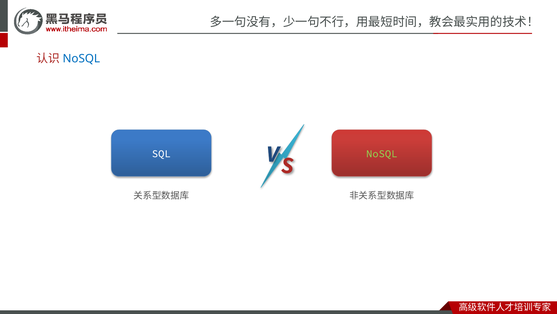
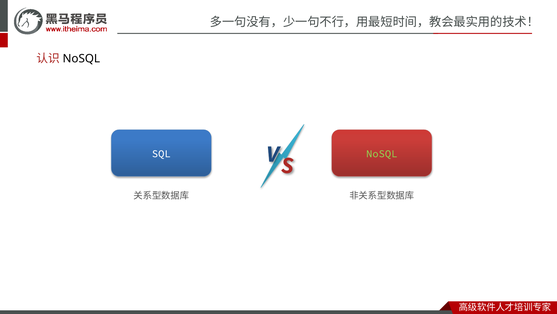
NoSQL colour: blue -> black (81, 58)
